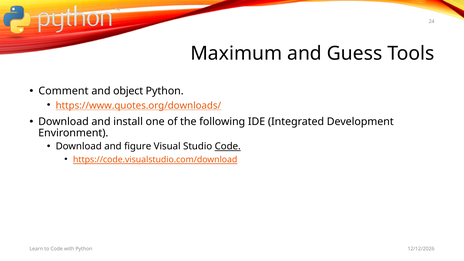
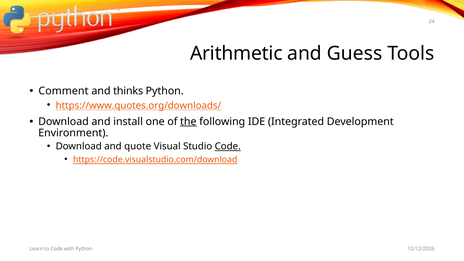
Maximum: Maximum -> Arithmetic (236, 54)
object: object -> thinks (128, 91)
the underline: none -> present (188, 122)
figure: figure -> quote (138, 146)
